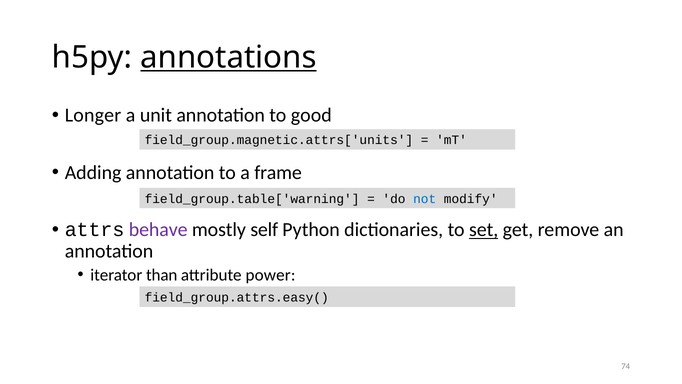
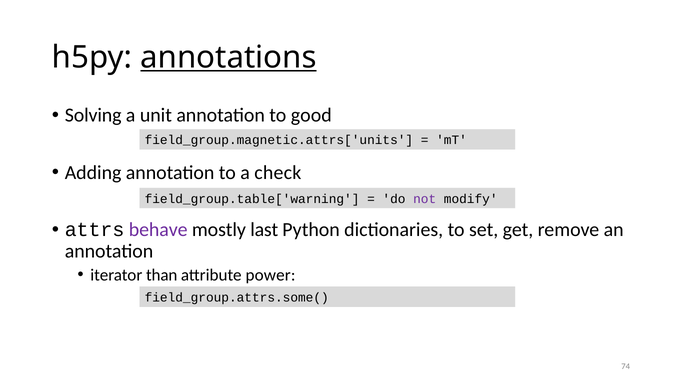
Longer: Longer -> Solving (93, 115)
frame: frame -> check (278, 172)
not colour: blue -> purple (425, 199)
self: self -> last (264, 230)
set underline: present -> none (484, 230)
field_group.attrs.easy(: field_group.attrs.easy( -> field_group.attrs.some( (237, 297)
